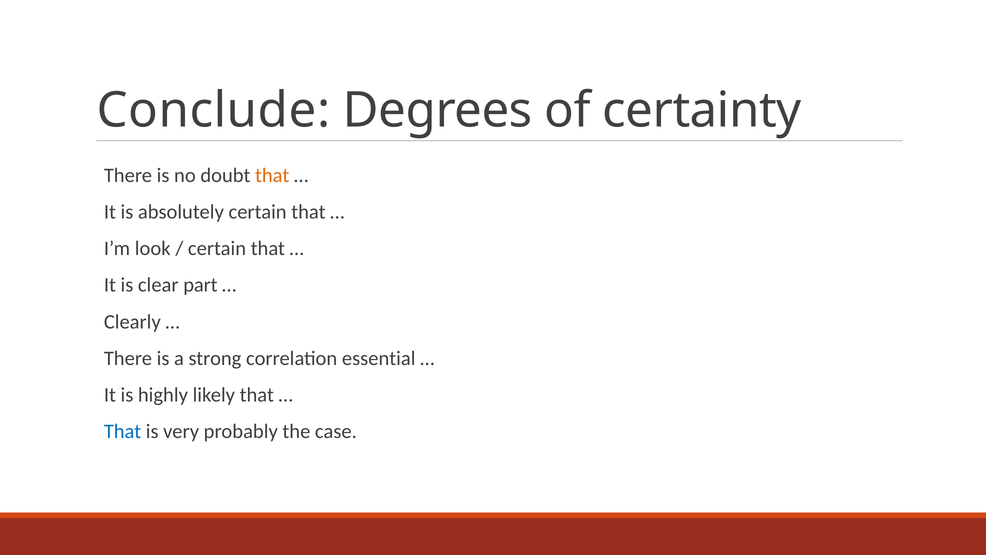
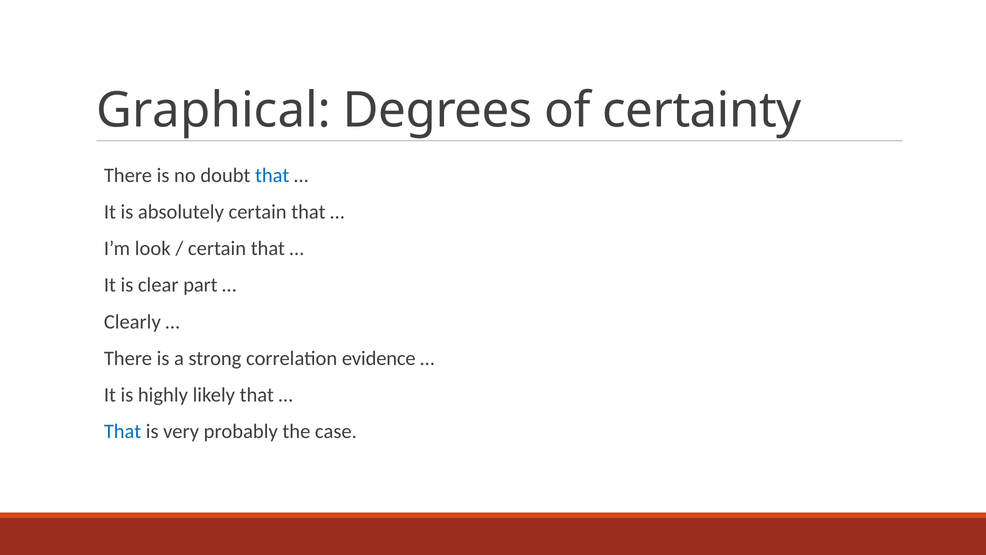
Conclude: Conclude -> Graphical (214, 110)
that colour: orange -> blue (272, 175)
essential: essential -> evidence (379, 358)
